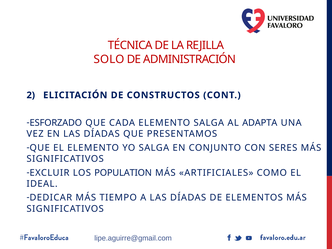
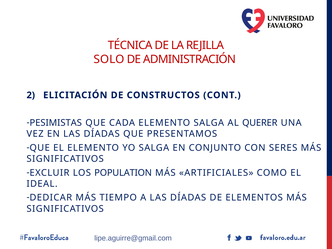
ESFORZADO: ESFORZADO -> PESIMISTAS (56, 123)
ADAPTA: ADAPTA -> QUERER (260, 123)
